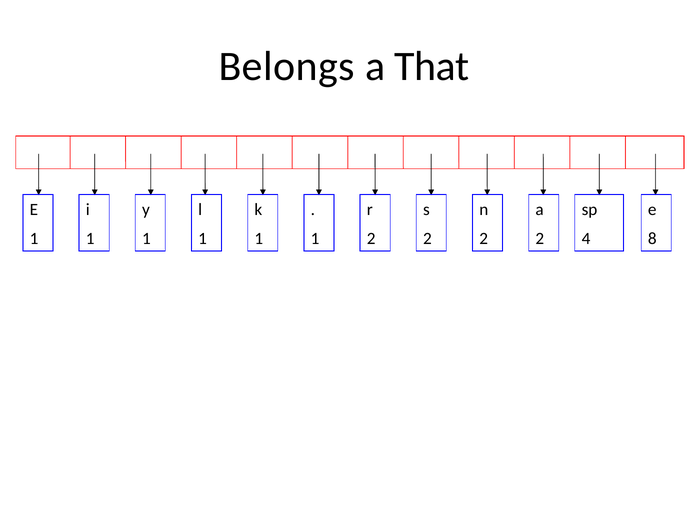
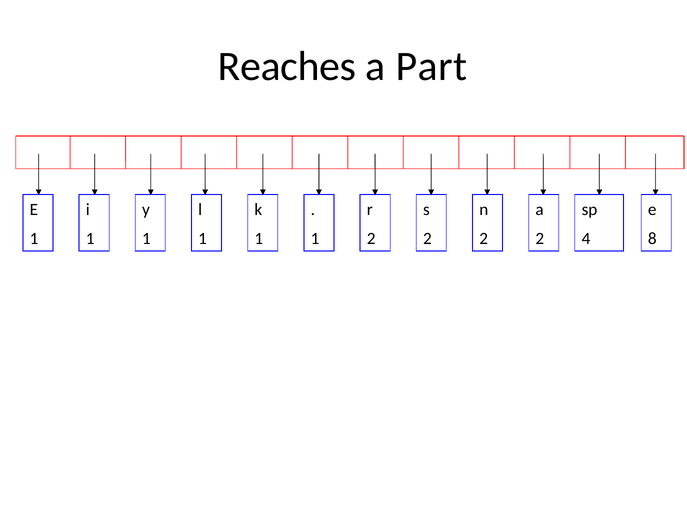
Belongs: Belongs -> Reaches (287, 67)
That: That -> Part (431, 67)
